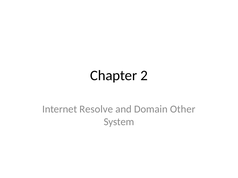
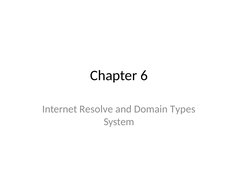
2: 2 -> 6 (144, 76)
Other: Other -> Types (183, 109)
